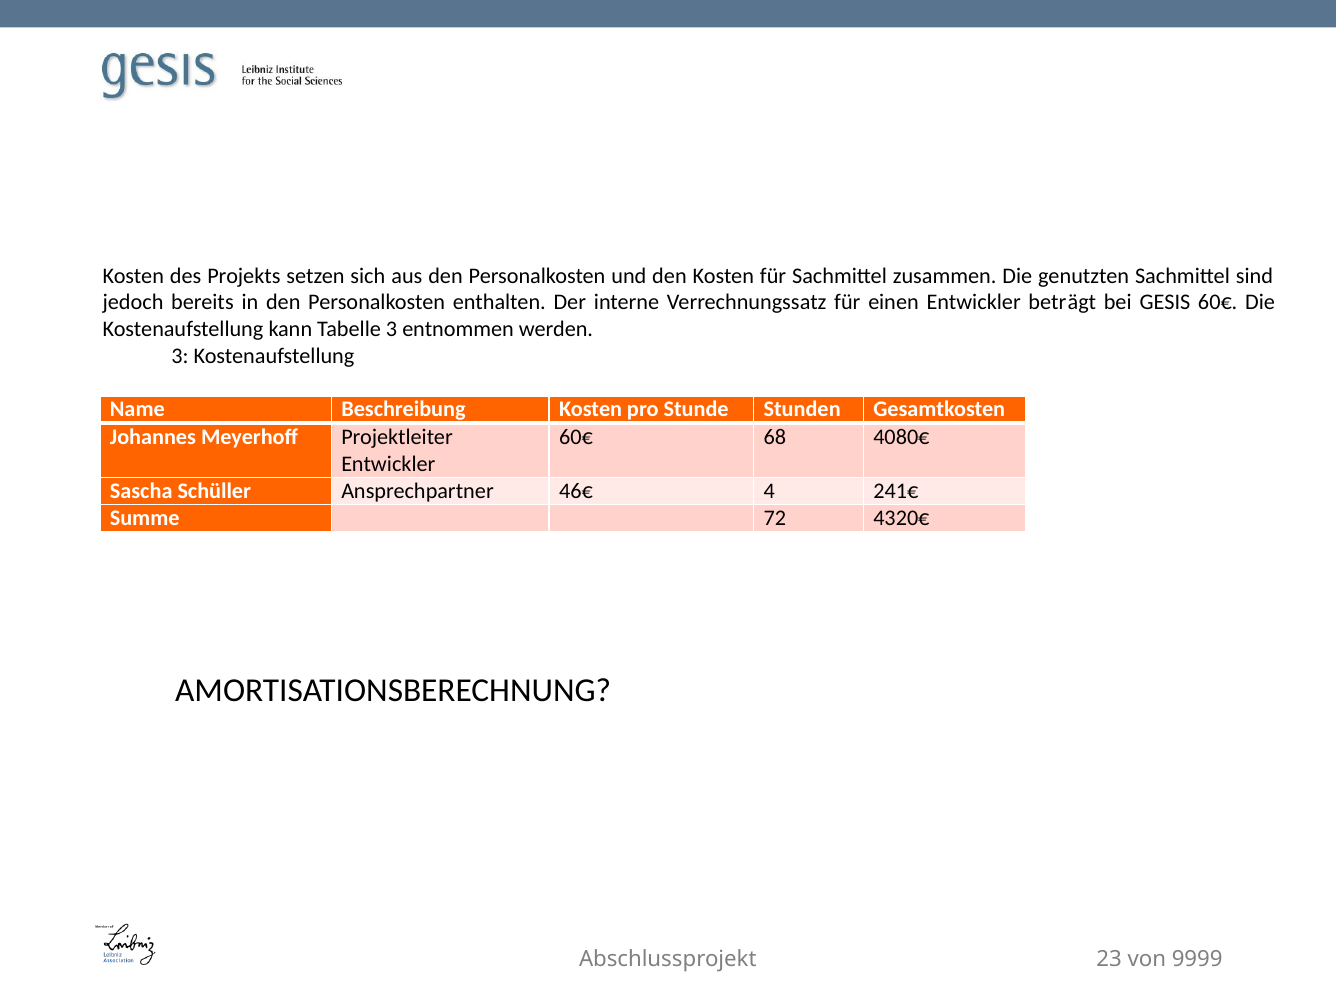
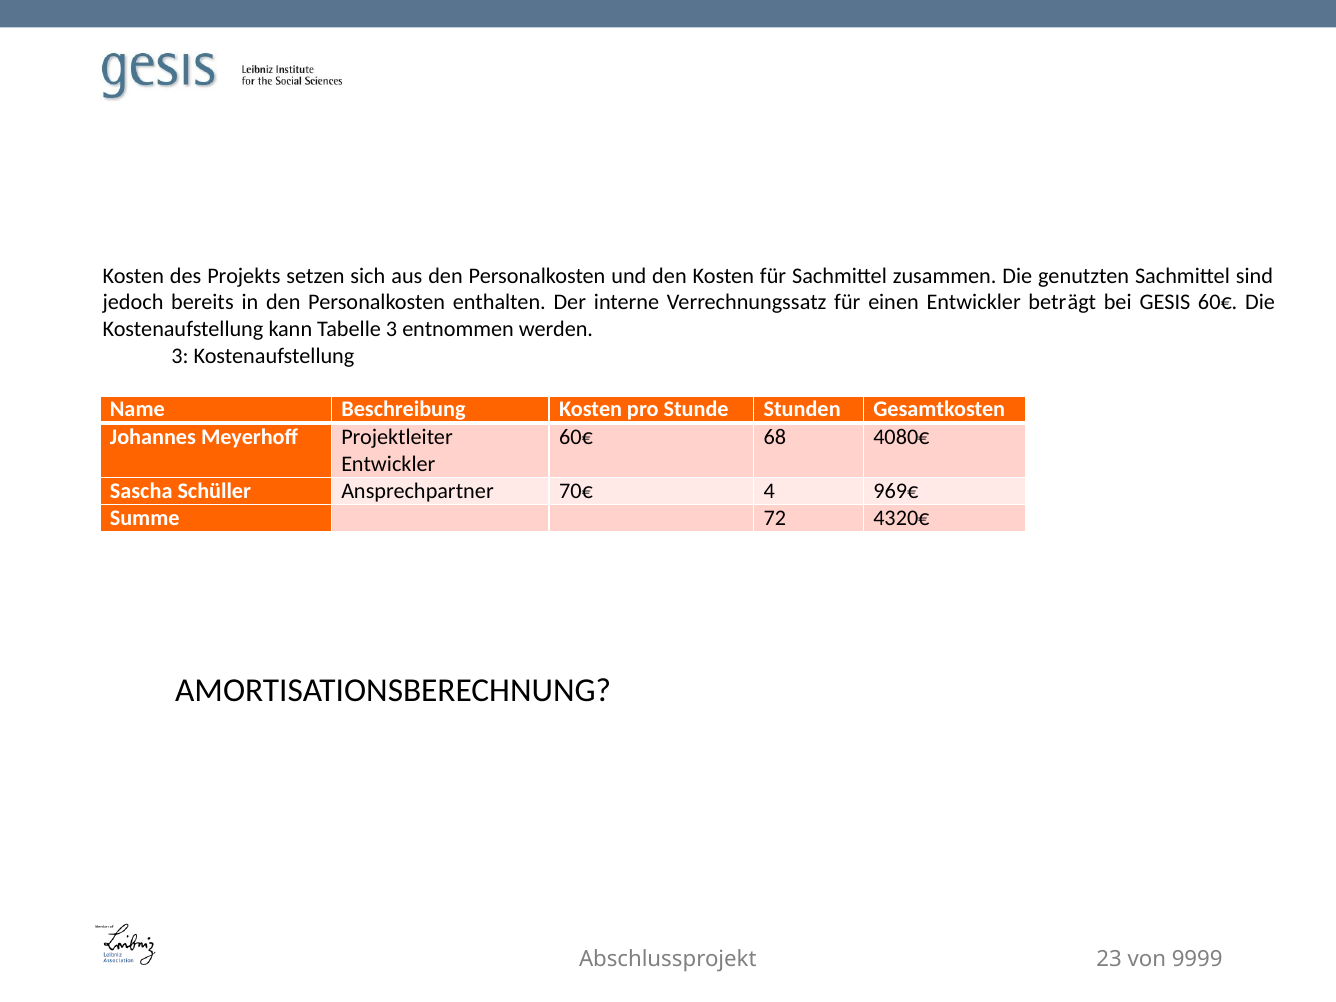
46€: 46€ -> 70€ (576, 491)
241€: 241€ -> 969€ (896, 491)
